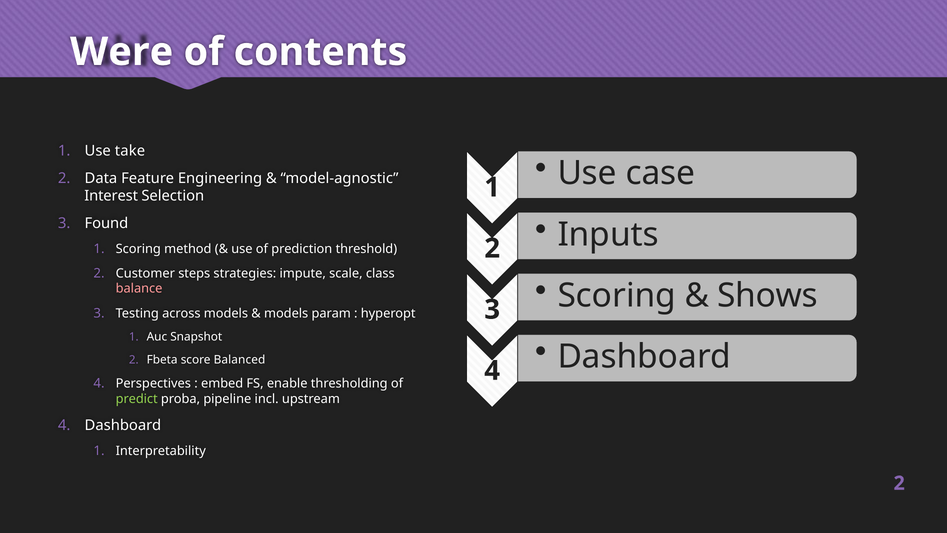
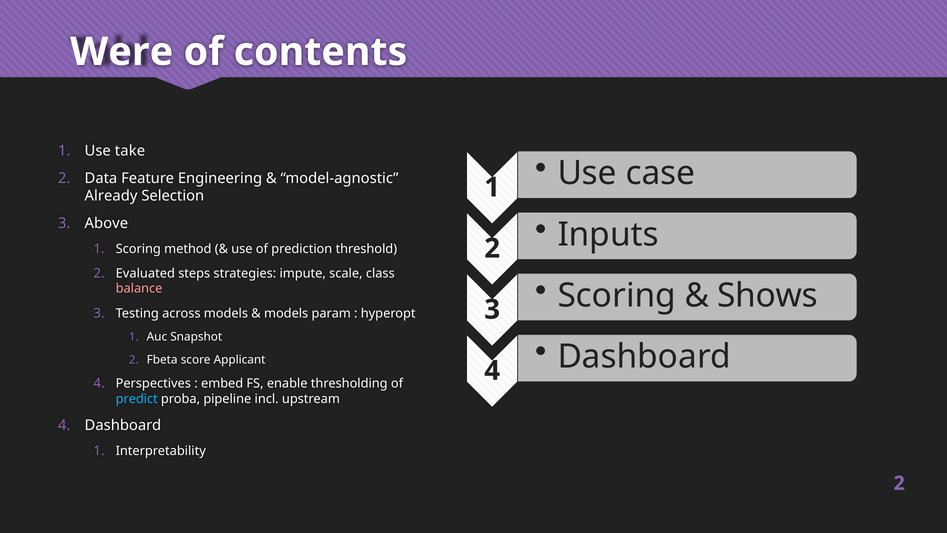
Interest: Interest -> Already (111, 196)
Found: Found -> Above (106, 223)
Customer: Customer -> Evaluated (145, 273)
Balanced: Balanced -> Applicant (240, 359)
predict colour: light green -> light blue (137, 399)
